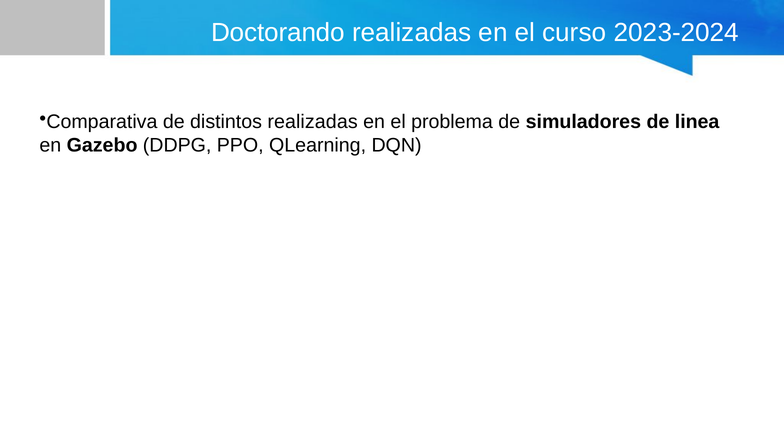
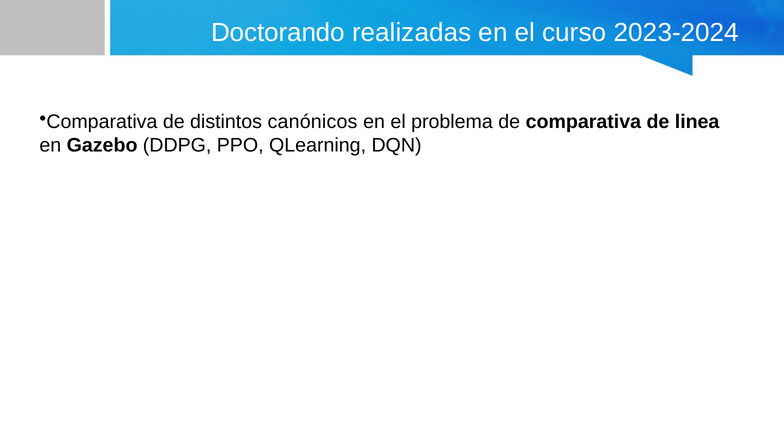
distintos realizadas: realizadas -> canónicos (312, 122)
de simuladores: simuladores -> comparativa (583, 122)
